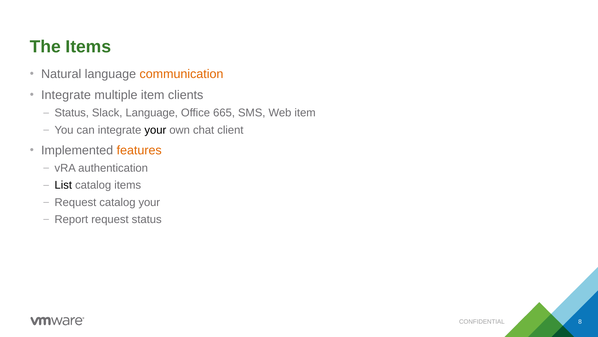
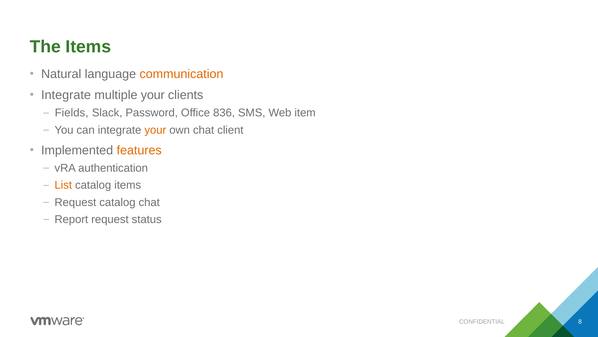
multiple item: item -> your (153, 95)
Status: Status -> Fields (72, 113)
Slack Language: Language -> Password (152, 113)
665: 665 -> 836 (224, 113)
your colour: black -> orange (155, 130)
List colour: black -> orange (63, 185)
catalog your: your -> chat (149, 202)
